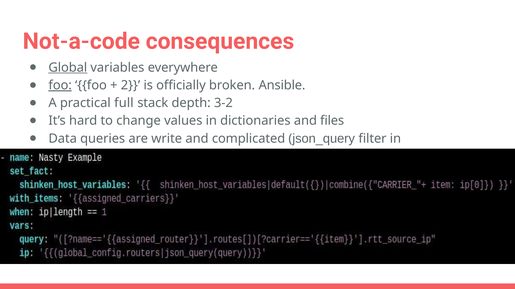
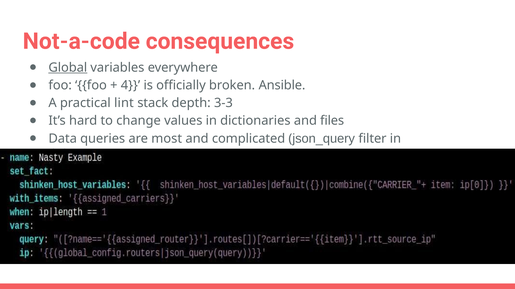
foo underline: present -> none (60, 85)
2: 2 -> 4 (131, 85)
full: full -> lint (124, 103)
3-2: 3-2 -> 3-3 (223, 103)
write: write -> most (167, 139)
